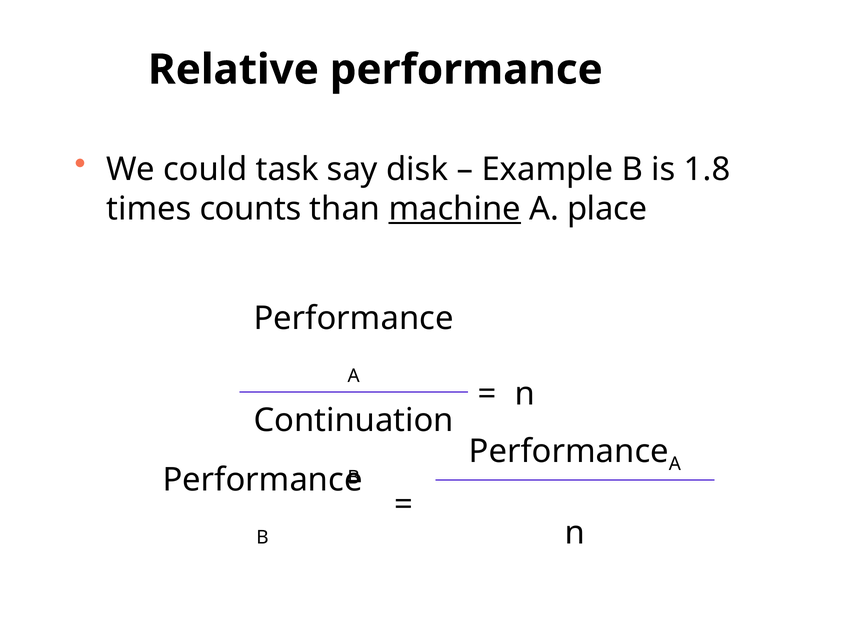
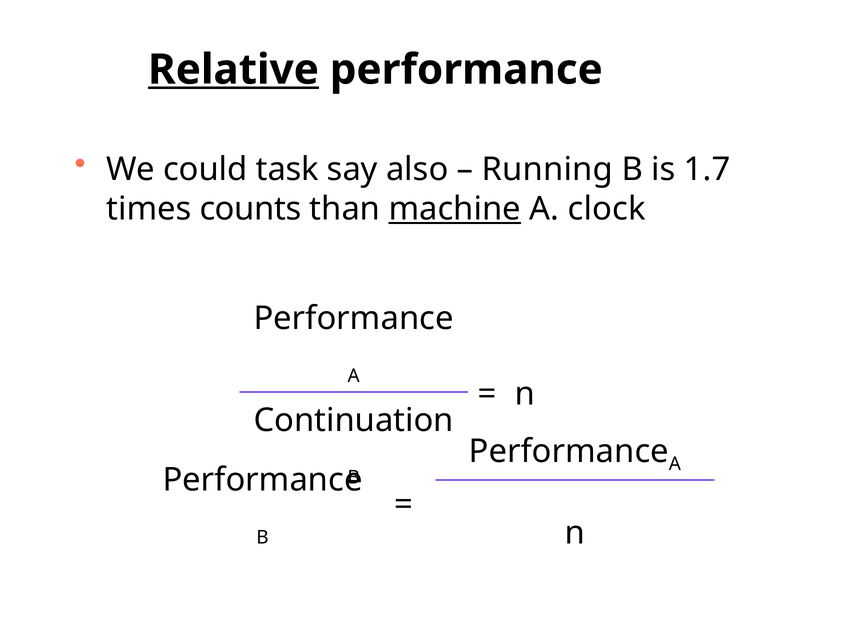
Relative underline: none -> present (233, 70)
disk: disk -> also (417, 169)
Example: Example -> Running (547, 169)
1.8: 1.8 -> 1.7 (707, 169)
place: place -> clock (607, 209)
